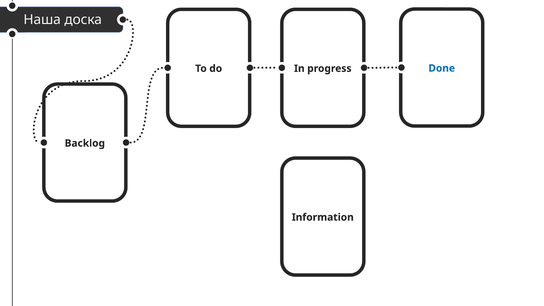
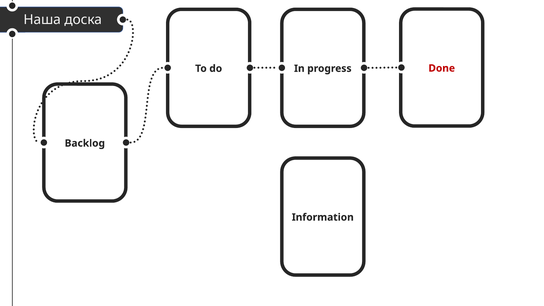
Done colour: blue -> red (442, 68)
